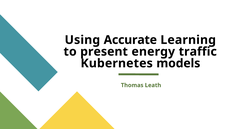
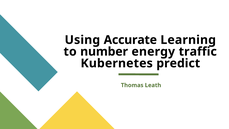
present: present -> number (104, 52)
models: models -> predict (178, 63)
